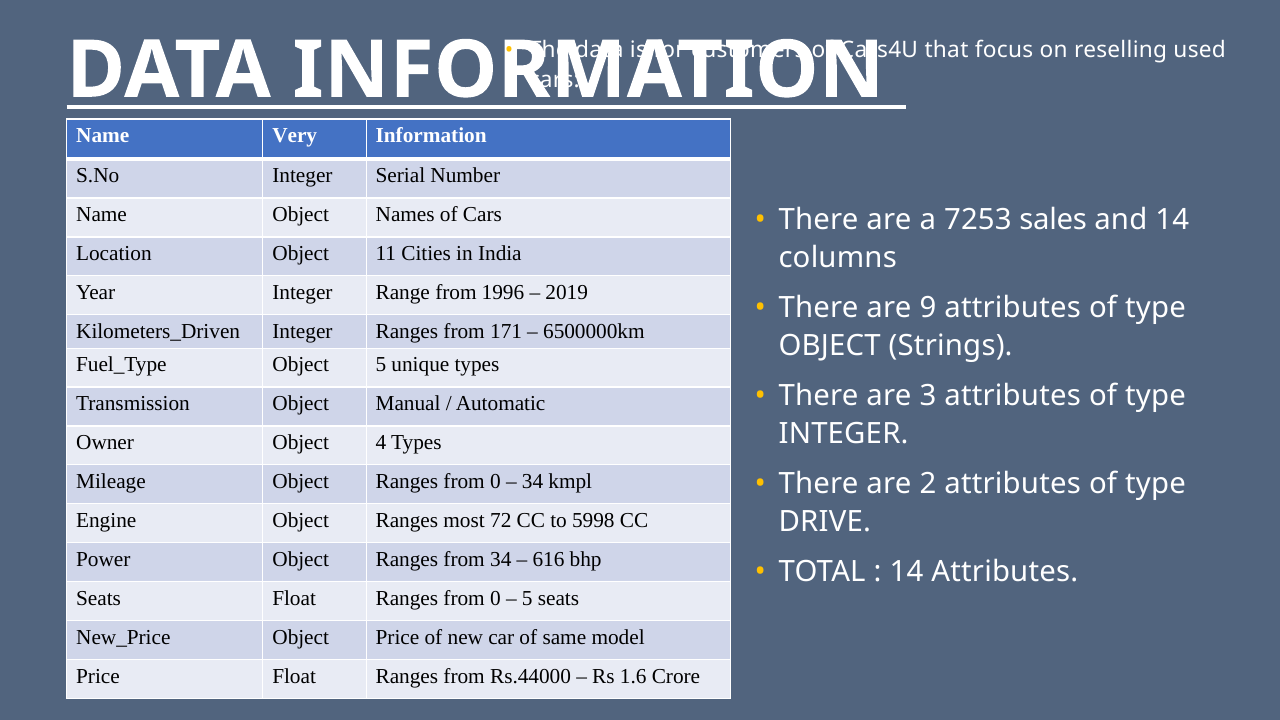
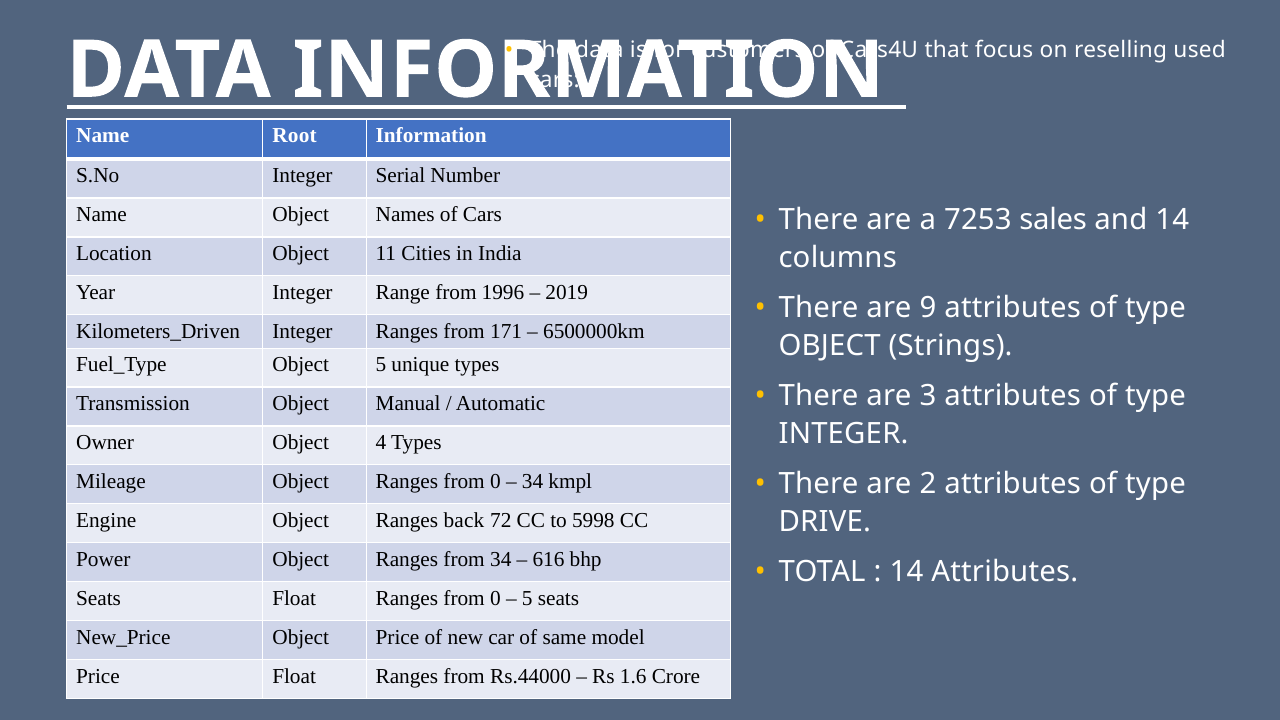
Very: Very -> Root (295, 136)
most: most -> back (464, 521)
